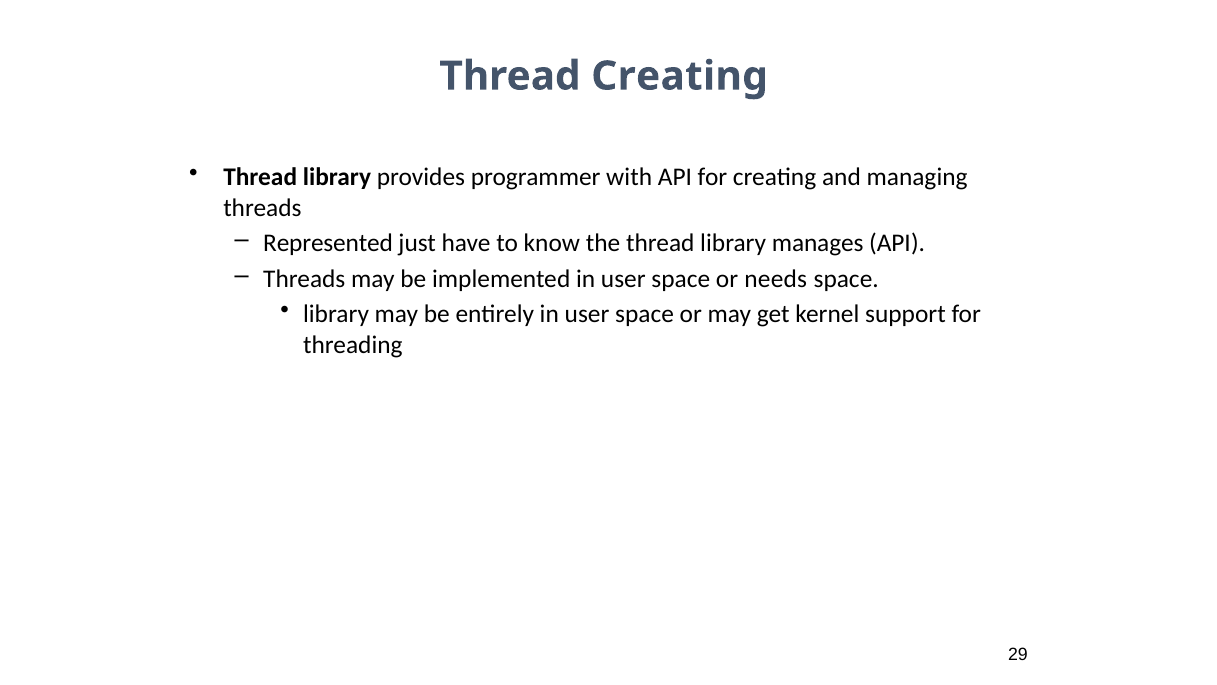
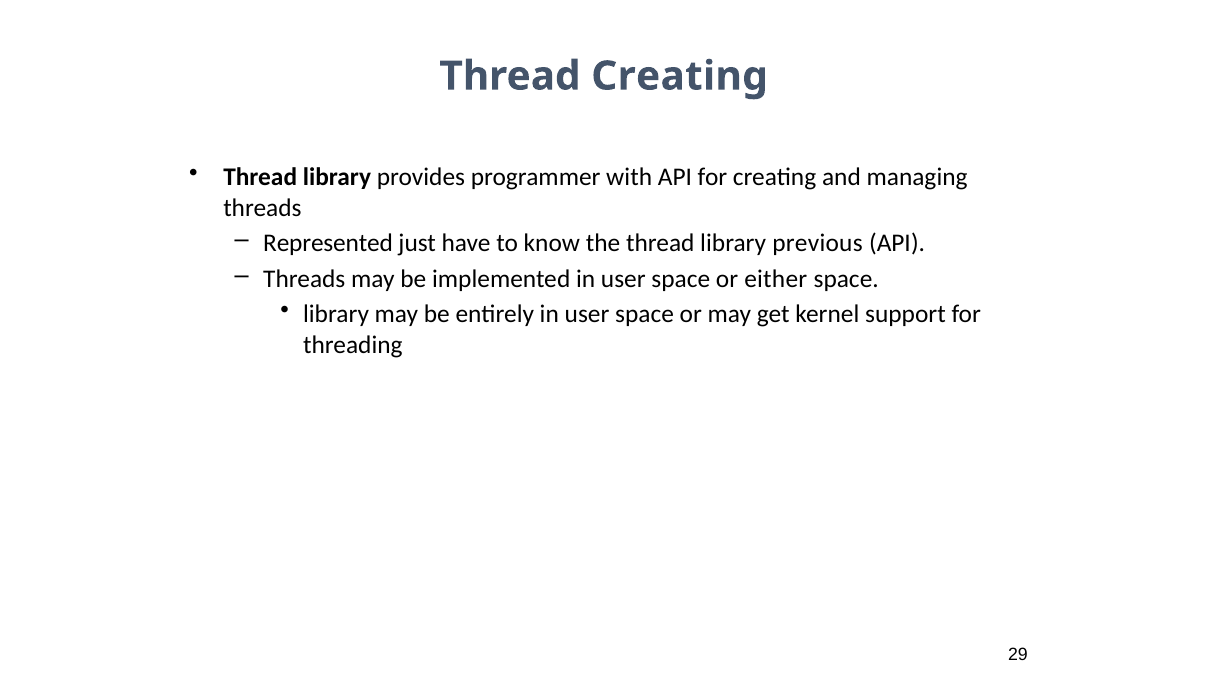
manages: manages -> previous (817, 243)
needs: needs -> either (776, 279)
